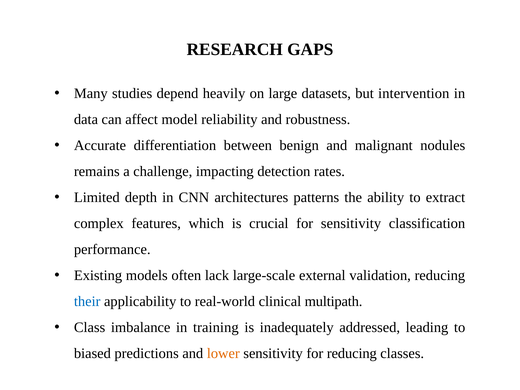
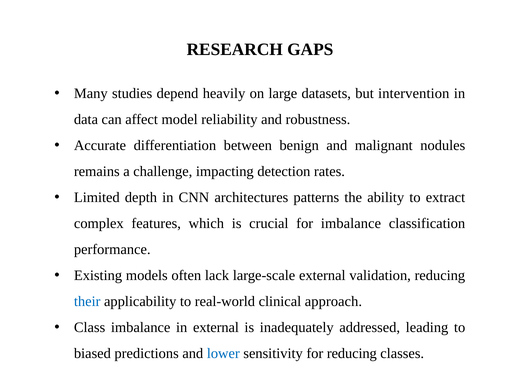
for sensitivity: sensitivity -> imbalance (351, 224)
multipath: multipath -> approach (333, 302)
in training: training -> external (216, 328)
lower colour: orange -> blue (223, 354)
